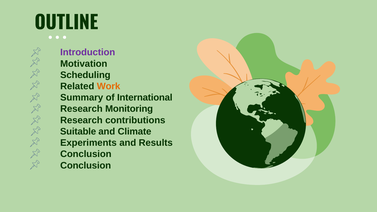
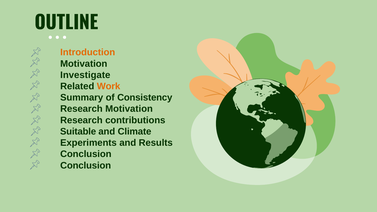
Introduction colour: purple -> orange (88, 52)
Scheduling: Scheduling -> Investigate (85, 75)
International: International -> Consistency (145, 98)
Research Monitoring: Monitoring -> Motivation (129, 109)
